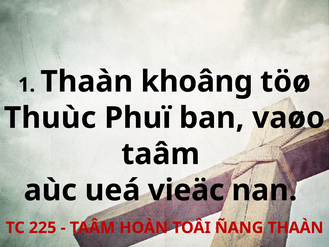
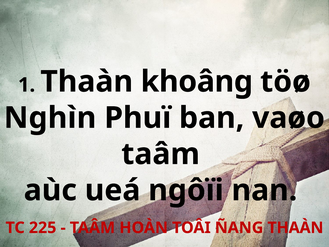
Thuùc: Thuùc -> Nghìn (50, 118)
vieäc: vieäc -> ngôïi (186, 190)
